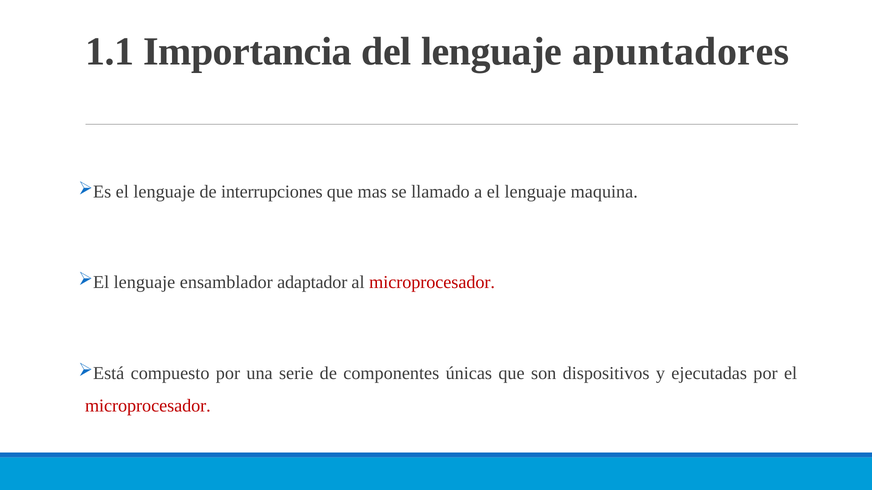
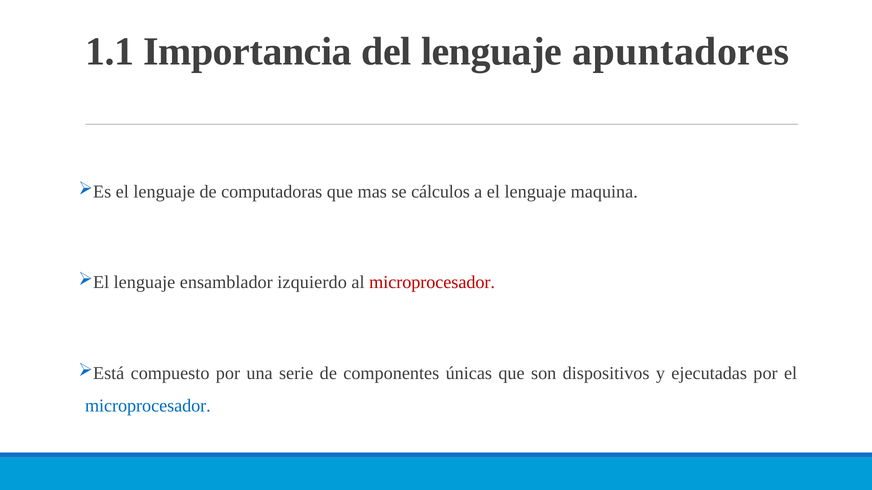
interrupciones: interrupciones -> computadoras (272, 192)
llamado: llamado -> cálculos (440, 192)
adaptador: adaptador -> izquierdo (312, 283)
microprocesador colour: red -> blue (148, 406)
